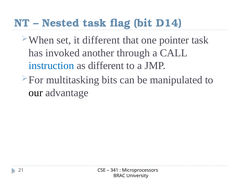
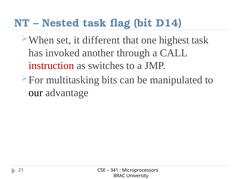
pointer: pointer -> highest (174, 40)
instruction colour: blue -> red (51, 66)
as different: different -> switches (106, 66)
